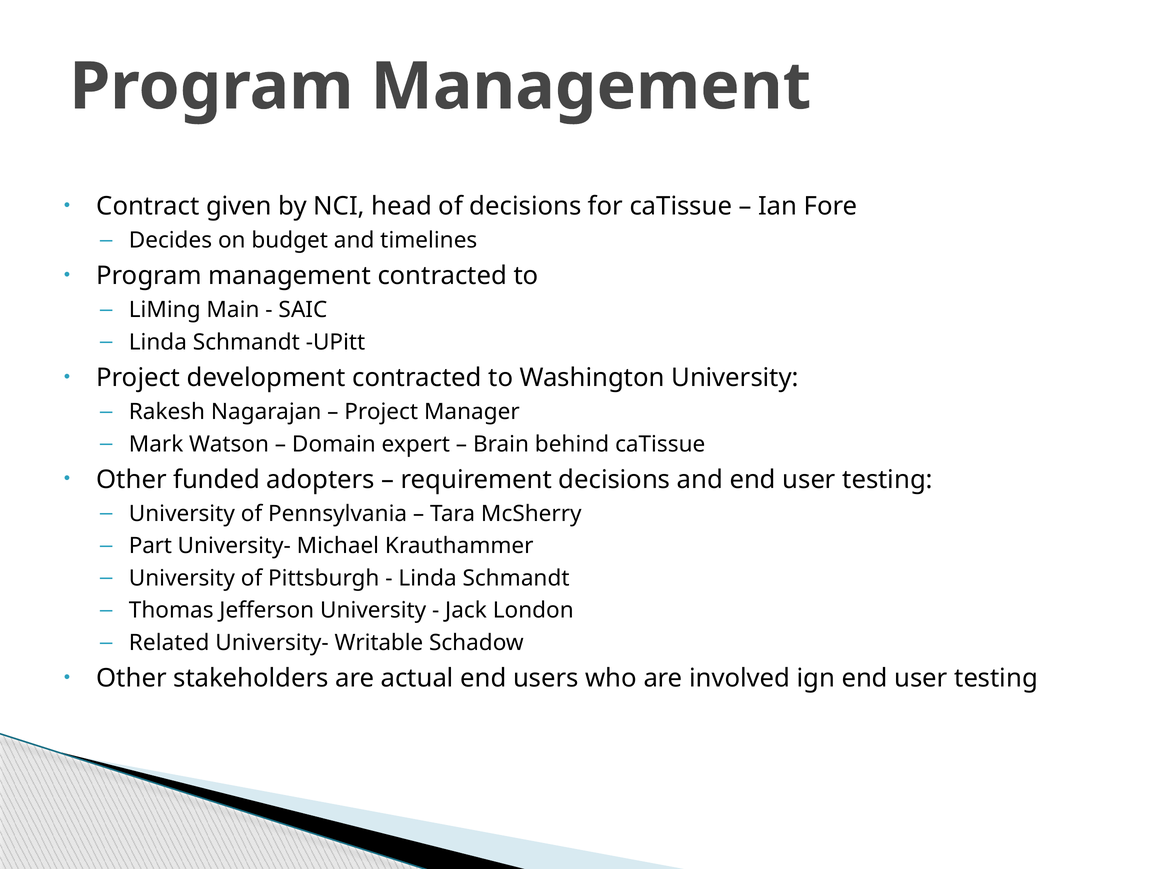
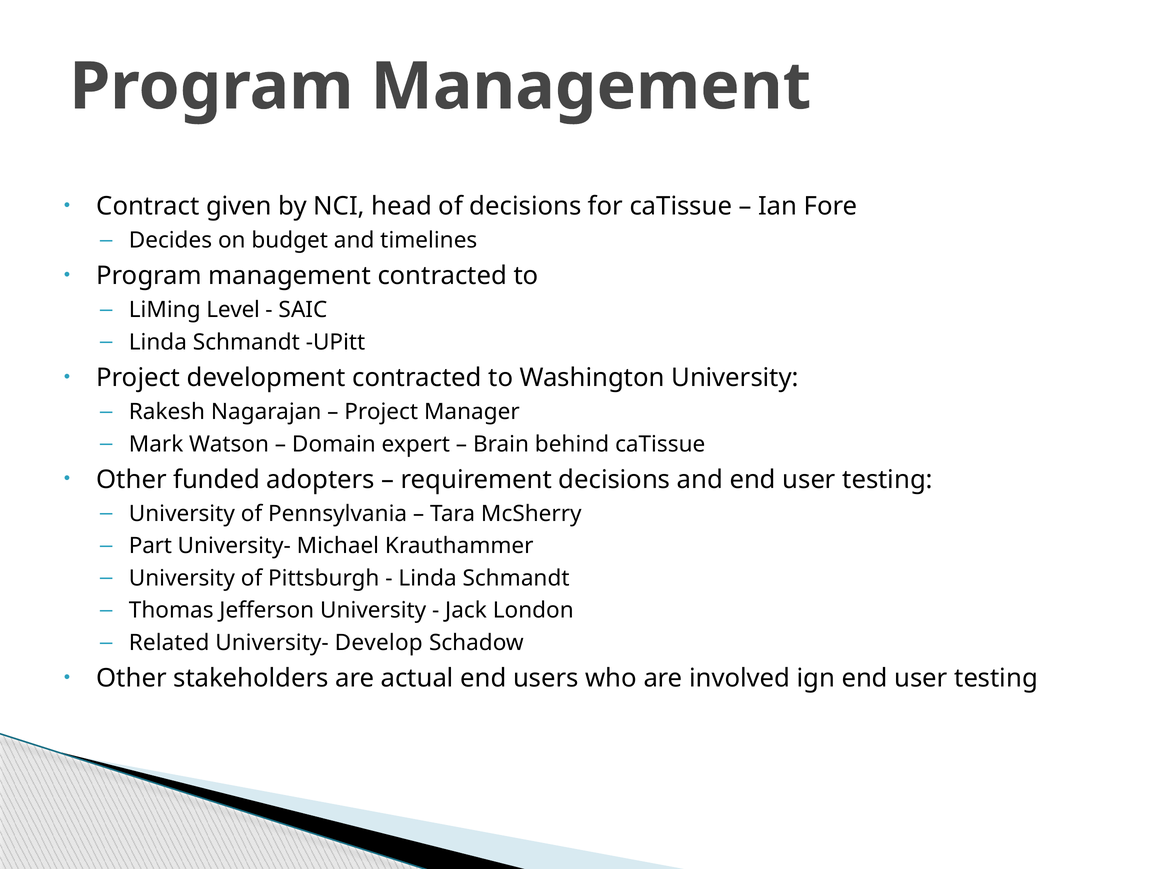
Main: Main -> Level (233, 310)
Writable: Writable -> Develop (379, 643)
